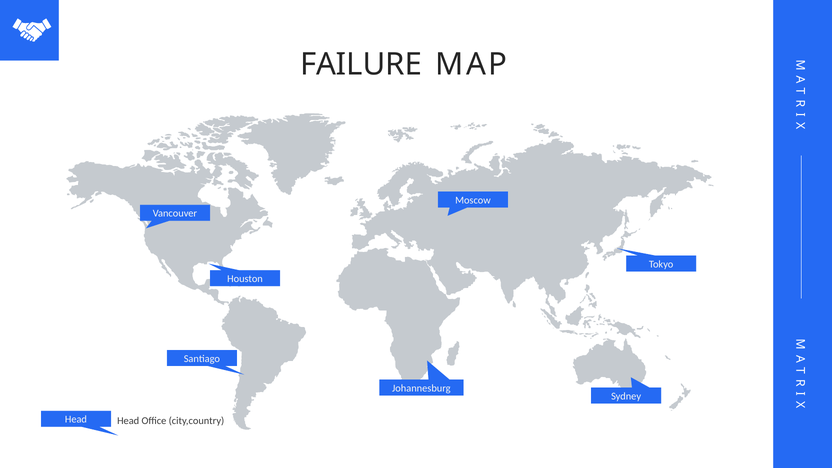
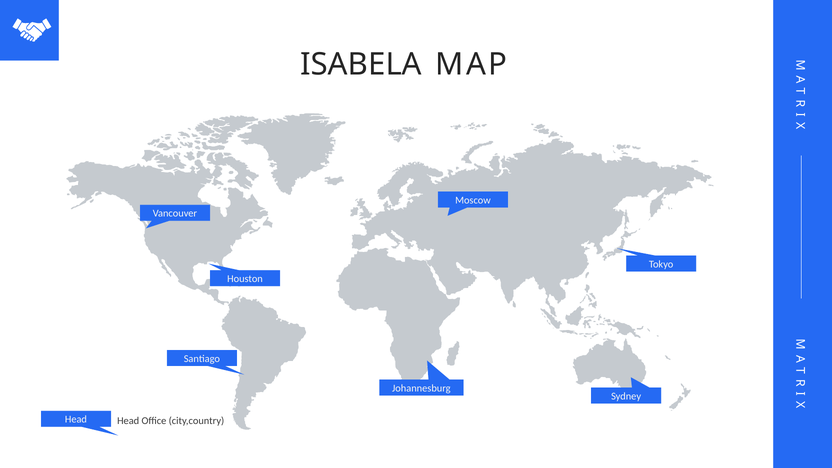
FAILURE: FAILURE -> ISABELA (361, 65)
